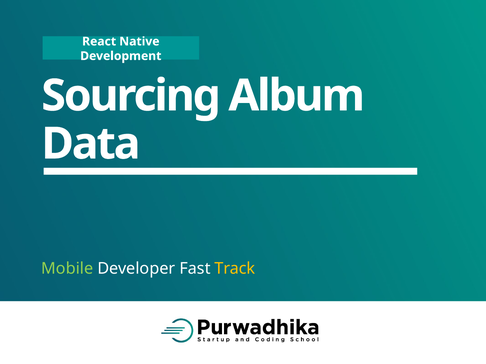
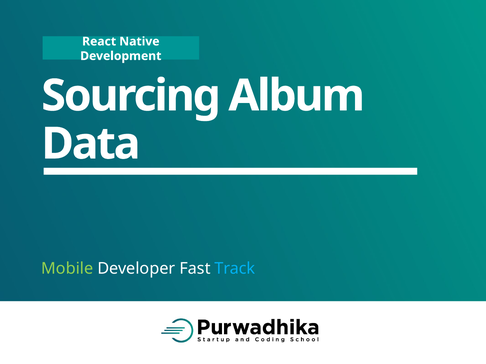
Track colour: yellow -> light blue (235, 269)
